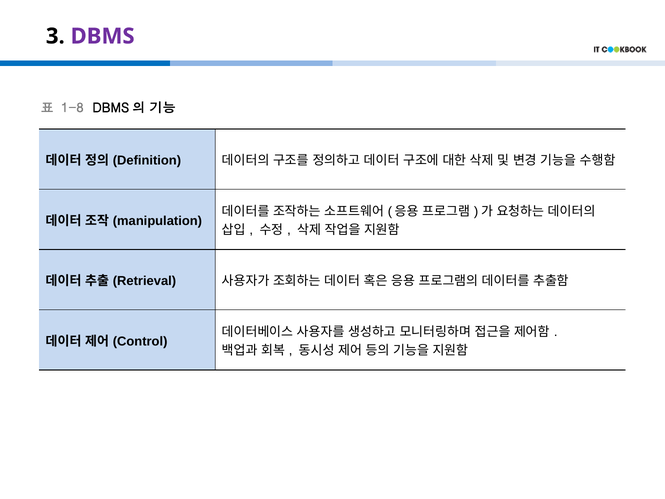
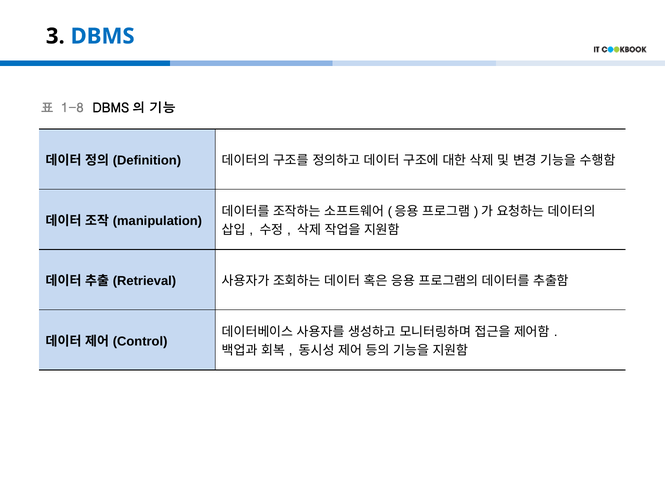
DBMS colour: purple -> blue (103, 36)
